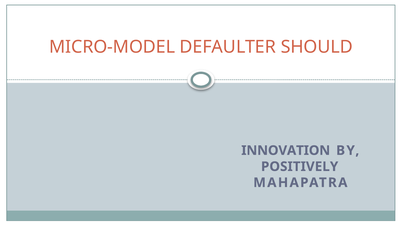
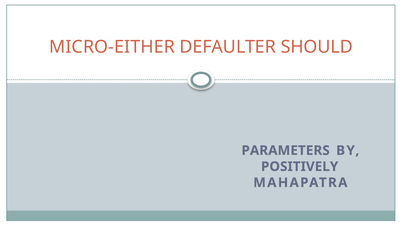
MICRO-MODEL: MICRO-MODEL -> MICRO-EITHER (112, 47)
INNOVATION: INNOVATION -> PARAMETERS (286, 151)
